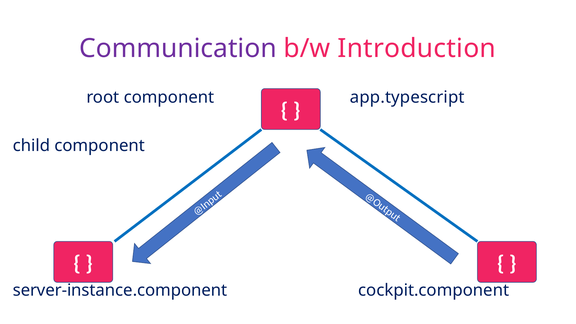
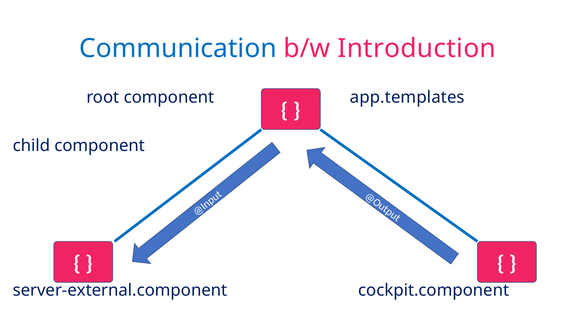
Communication colour: purple -> blue (178, 48)
app.typescript: app.typescript -> app.templates (407, 97)
server-instance.component: server-instance.component -> server-external.component (120, 290)
